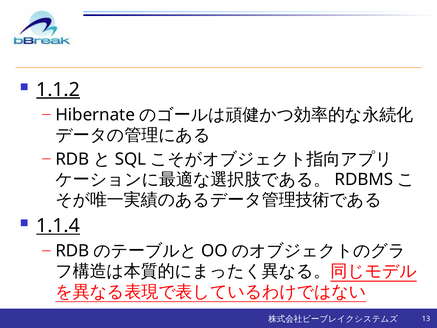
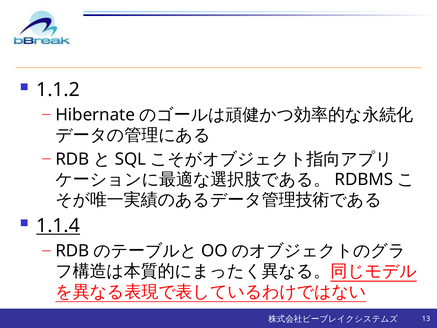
1.1.2 underline: present -> none (58, 90)
